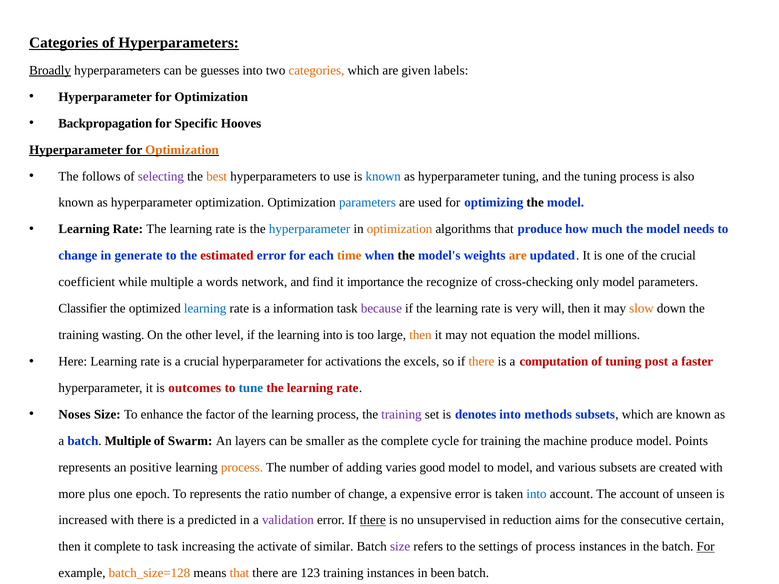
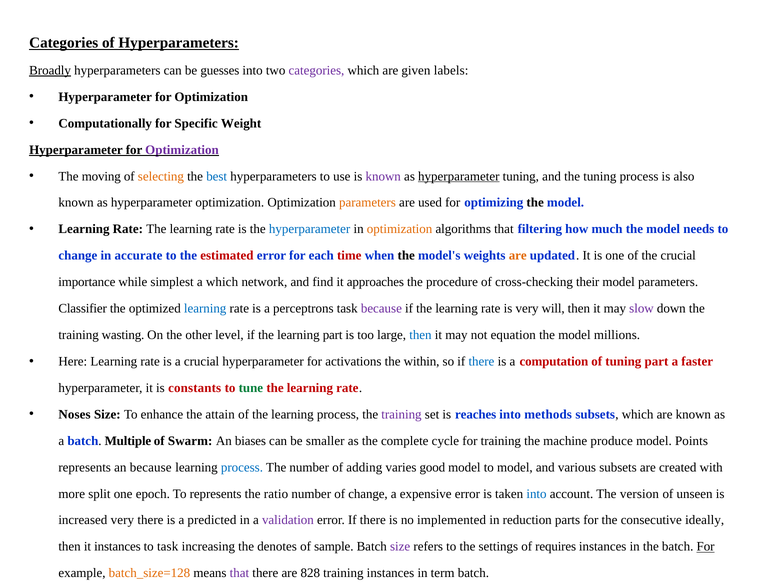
categories colour: orange -> purple (316, 70)
Backpropagation: Backpropagation -> Computationally (105, 123)
Hooves: Hooves -> Weight (241, 123)
Optimization colour: orange -> purple (182, 150)
follows: follows -> moving (101, 176)
selecting colour: purple -> orange (161, 176)
best colour: orange -> blue (217, 176)
known colour: blue -> purple (383, 176)
hyperparameter underline: none -> present (459, 176)
parameters colour: blue -> orange (367, 203)
that produce: produce -> filtering (540, 229)
generate: generate -> accurate (139, 256)
time colour: orange -> red (349, 256)
coefficient: coefficient -> importance (87, 282)
while multiple: multiple -> simplest (172, 282)
a words: words -> which (222, 282)
importance: importance -> approaches (375, 282)
recognize: recognize -> procedure (452, 282)
only: only -> their (588, 282)
information: information -> perceptrons (303, 309)
slow colour: orange -> purple (641, 309)
learning into: into -> part (333, 335)
then colour: orange -> blue (420, 335)
excels: excels -> within (422, 362)
there colour: orange -> blue (481, 362)
tuning post: post -> part (656, 362)
outcomes: outcomes -> constants (195, 388)
tune colour: blue -> green (251, 388)
factor: factor -> attain (220, 415)
denotes: denotes -> reaches (476, 415)
layers: layers -> biases (251, 441)
an positive: positive -> because (151, 467)
process colour: orange -> blue (242, 467)
plus: plus -> split (99, 494)
The account: account -> version (639, 494)
increased with: with -> very (122, 520)
there underline: present -> none (373, 520)
unsupervised: unsupervised -> implemented (452, 520)
aims: aims -> parts (568, 520)
certain: certain -> ideally (705, 520)
it complete: complete -> instances (117, 547)
activate: activate -> denotes (277, 547)
similar: similar -> sample (334, 547)
of process: process -> requires (556, 547)
that colour: orange -> purple (239, 573)
123: 123 -> 828 (310, 573)
been: been -> term (443, 573)
